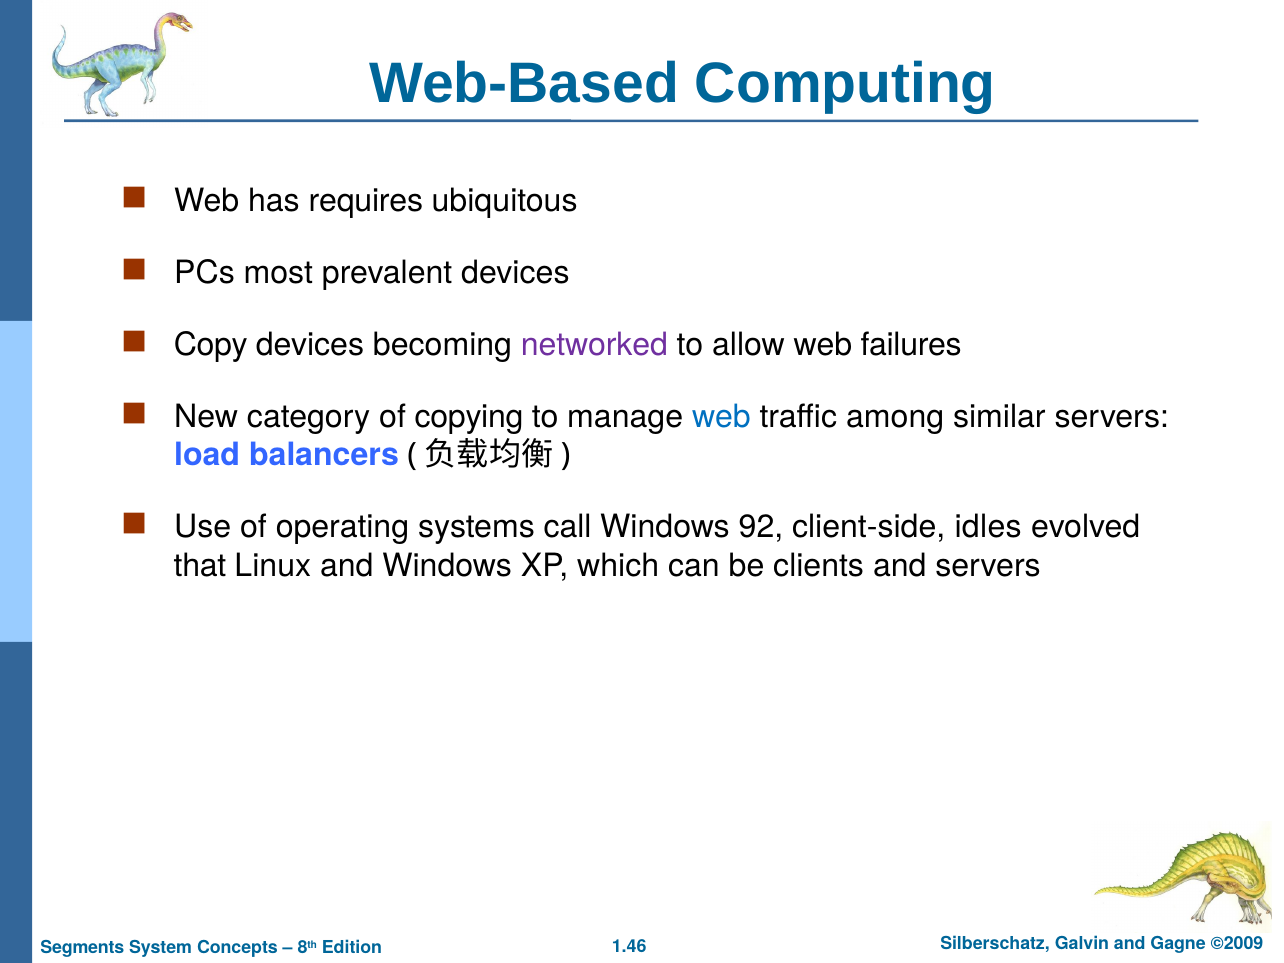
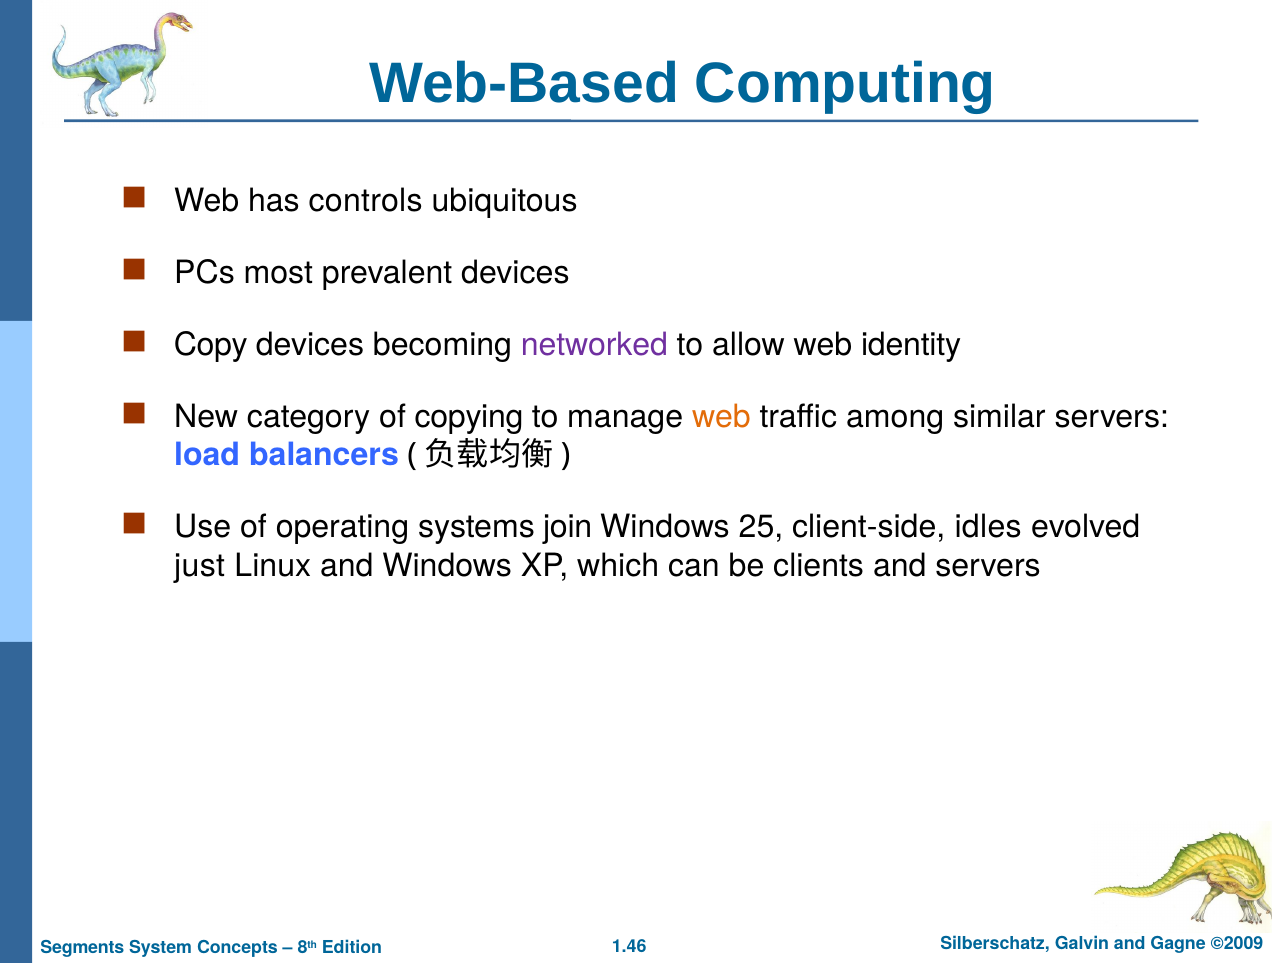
requires: requires -> controls (366, 201)
failures: failures -> identity (911, 345)
web colour: blue -> orange (721, 417)
call: call -> join (568, 527)
92: 92 -> 25 (761, 527)
that: that -> just (200, 565)
